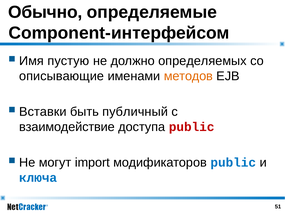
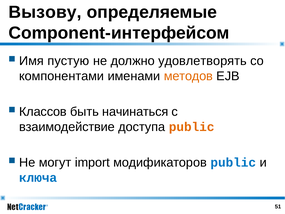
Обычно: Обычно -> Вызову (45, 12)
определяемых: определяемых -> удовлетворять (202, 61)
описывающие: описывающие -> компонентами (62, 76)
Вставки: Вставки -> Классов (43, 112)
публичный: публичный -> начинаться (135, 112)
public colour: red -> orange (192, 127)
